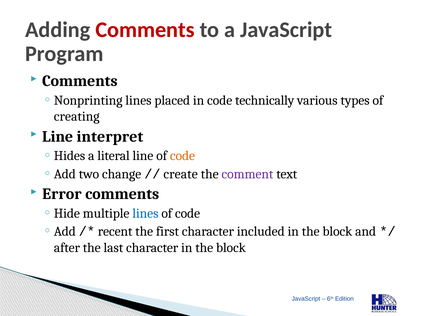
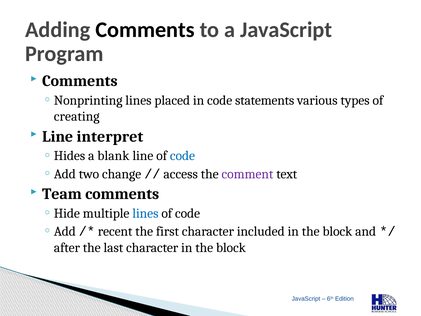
Comments colour: red -> black (145, 30)
technically: technically -> statements (265, 100)
literal: literal -> blank (113, 156)
code colour: orange -> blue (182, 156)
create: create -> access (181, 174)
Error: Error -> Team (62, 194)
